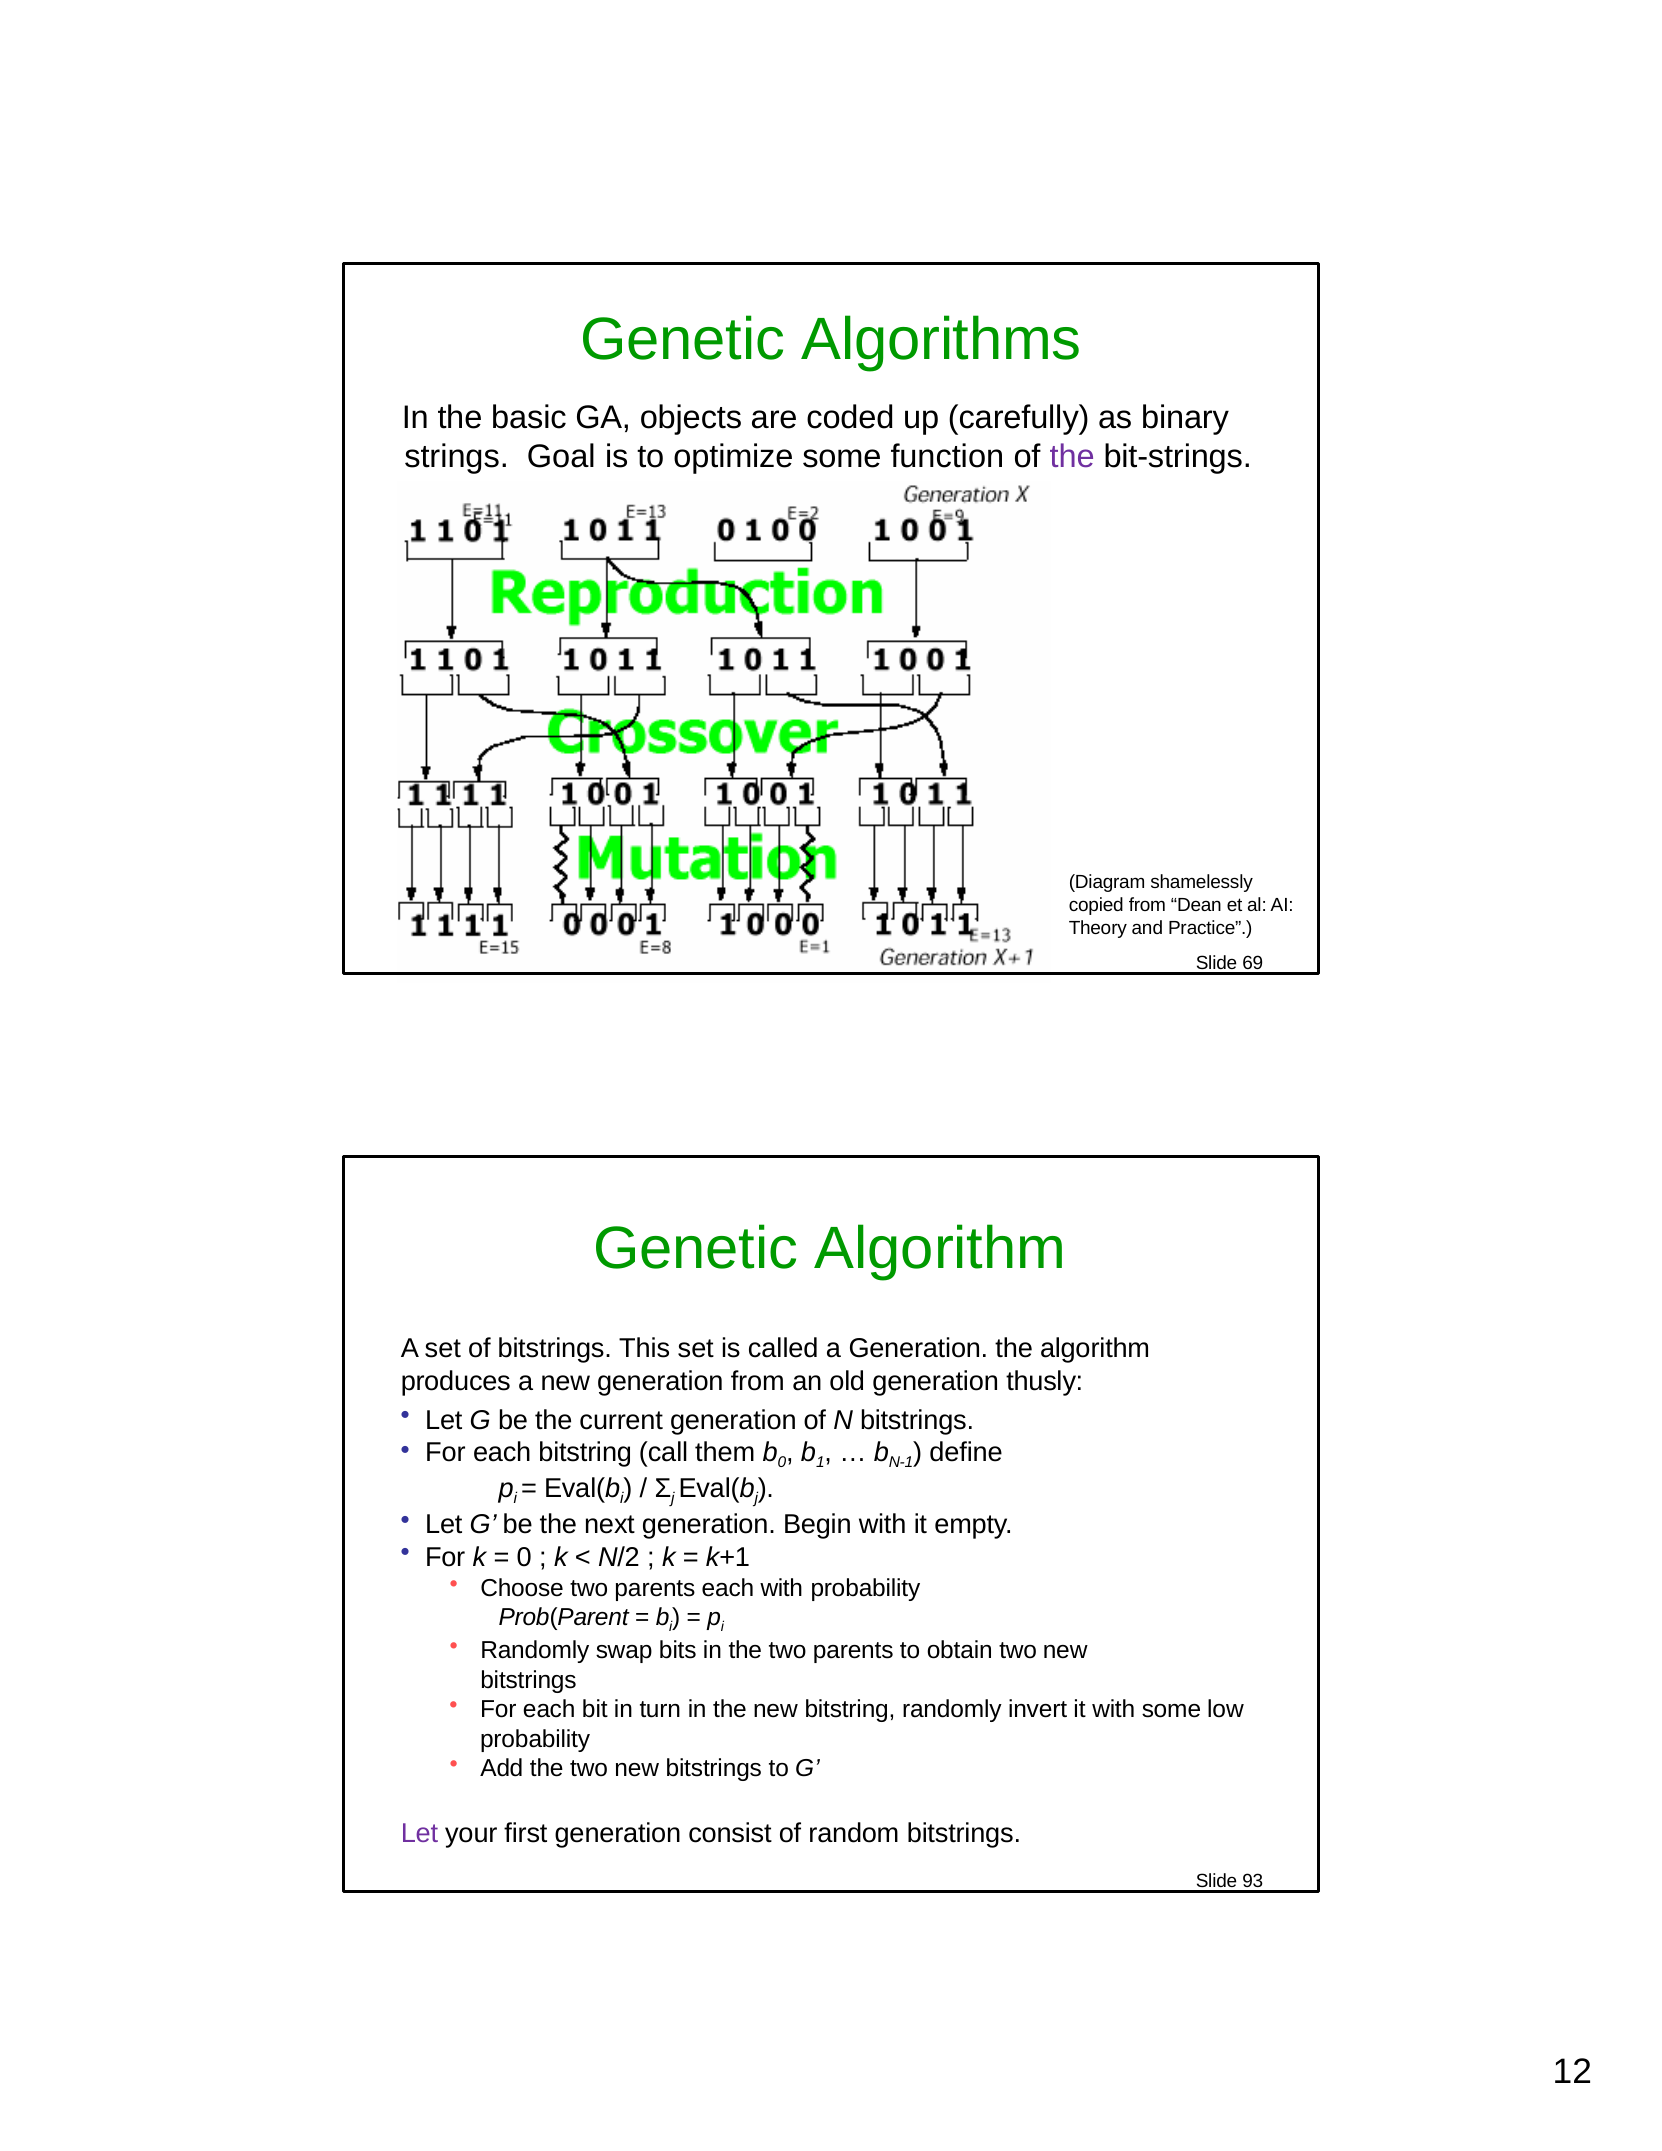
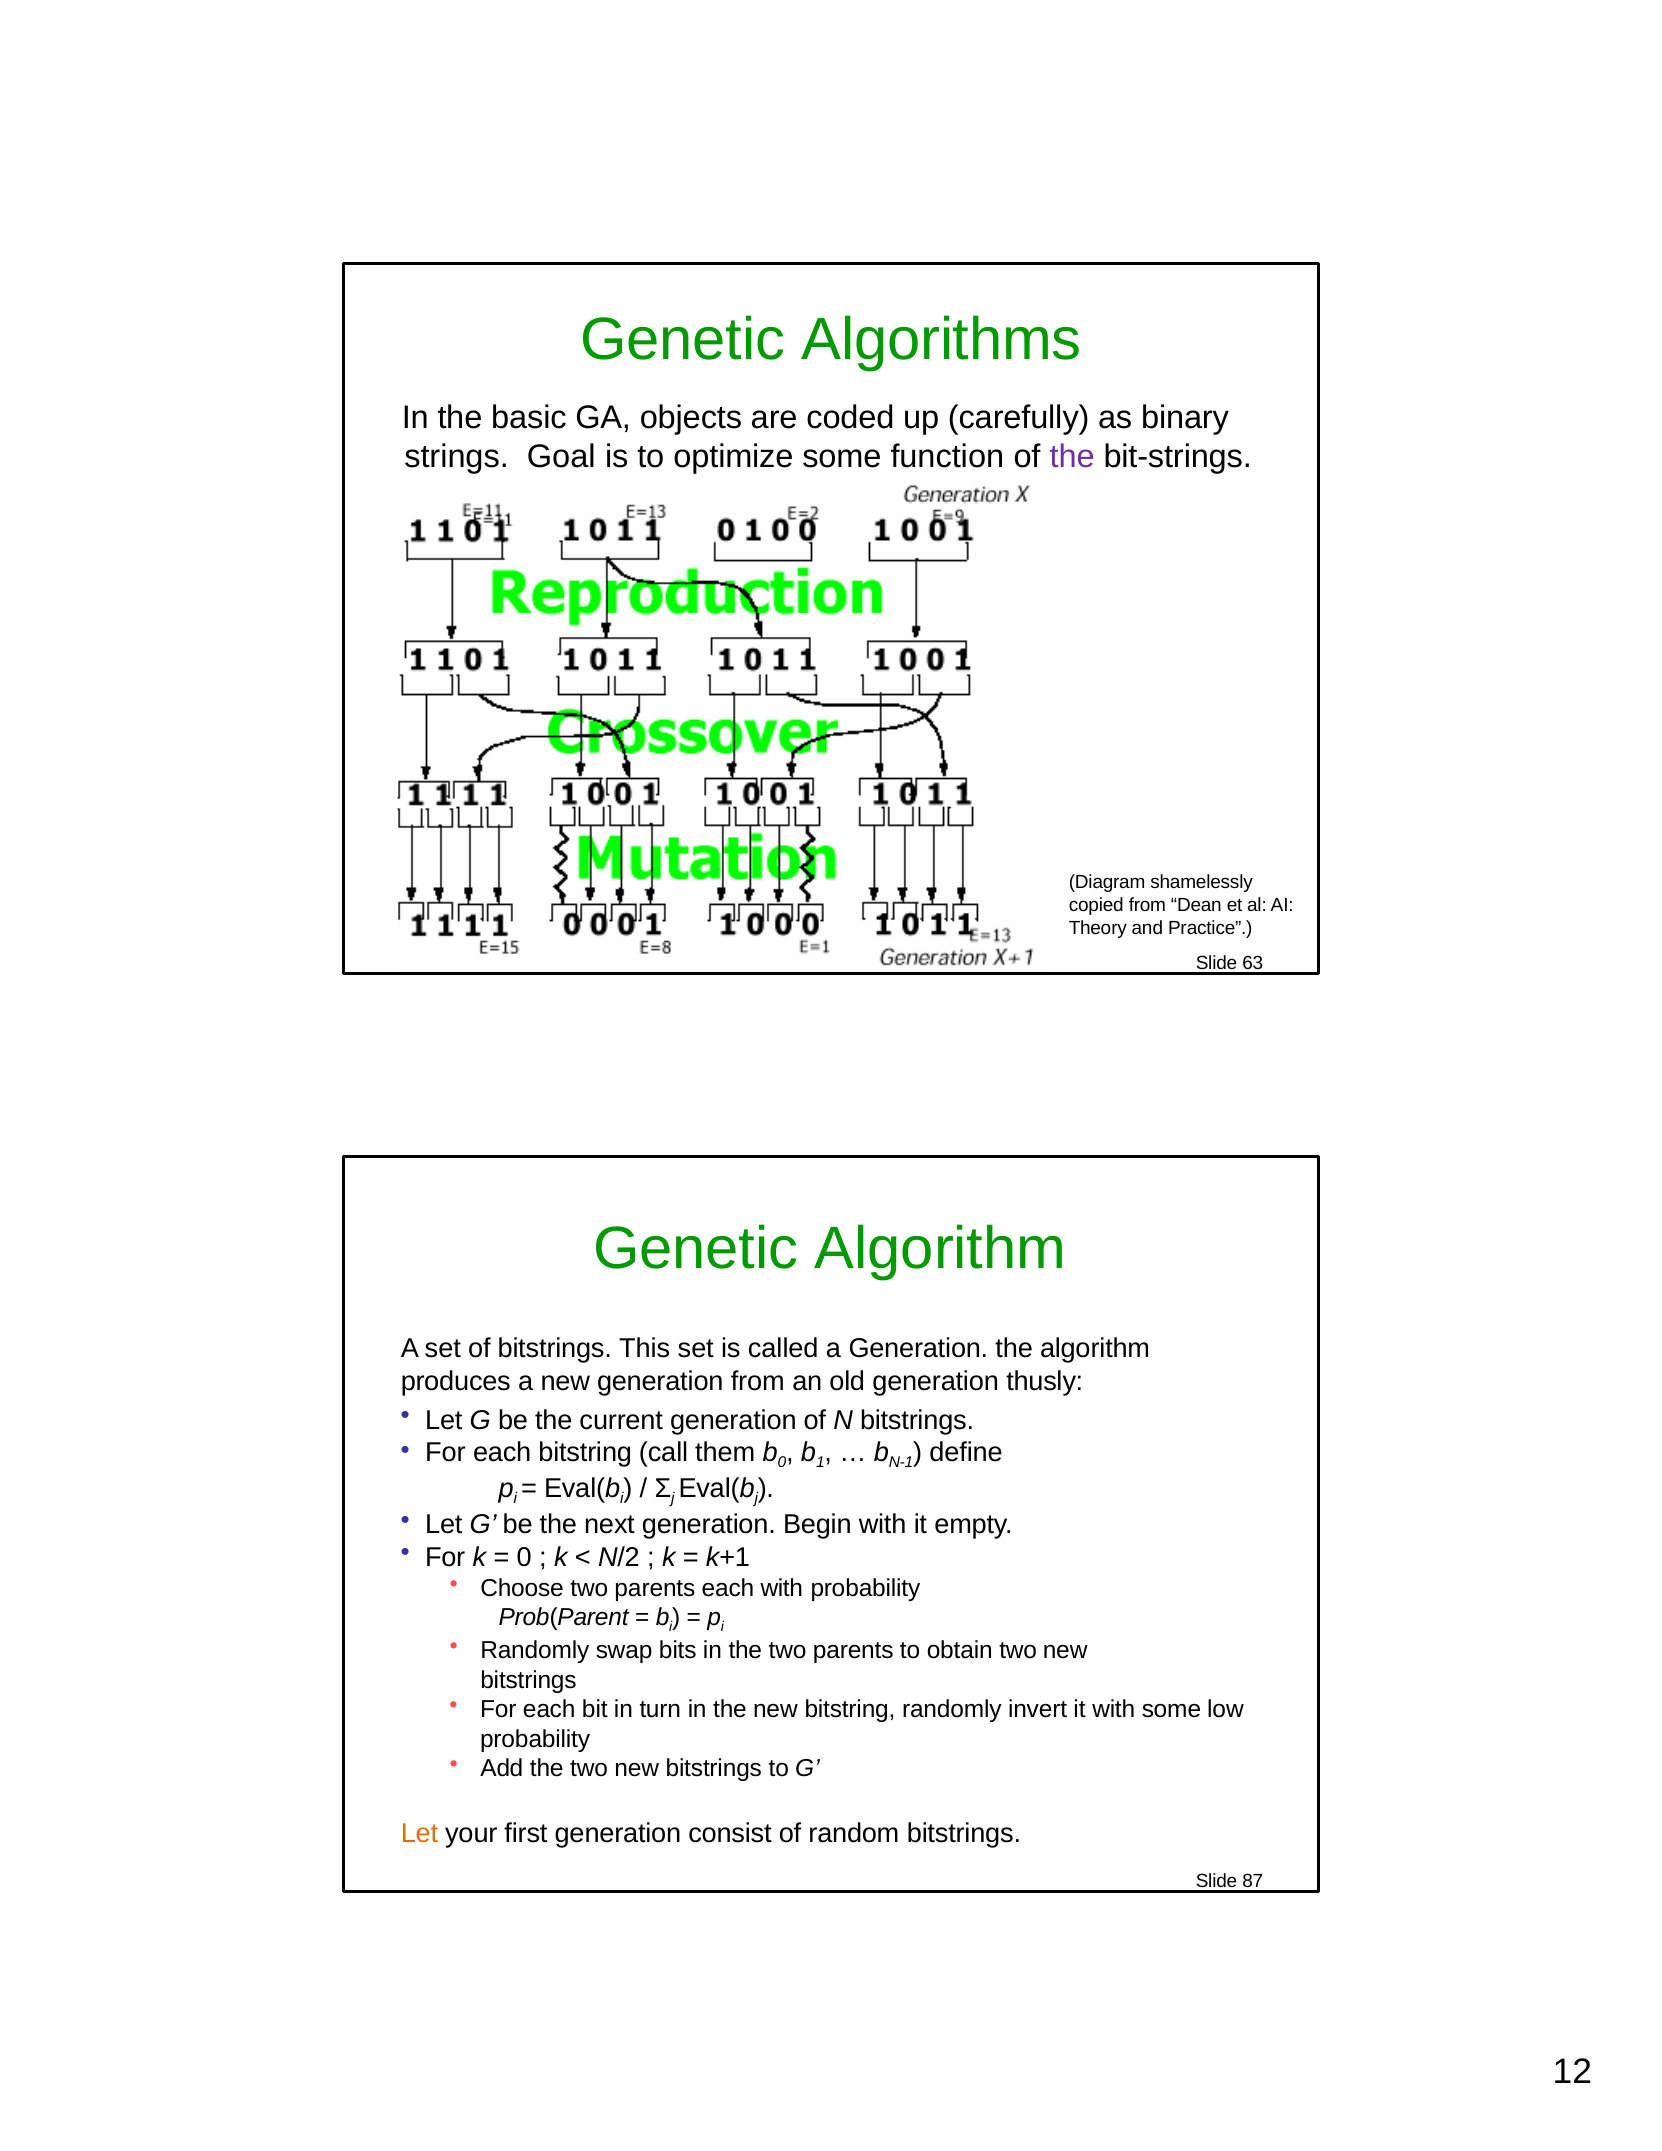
69: 69 -> 63 (1253, 964)
Let colour: purple -> orange (419, 1833)
93: 93 -> 87 (1253, 1881)
